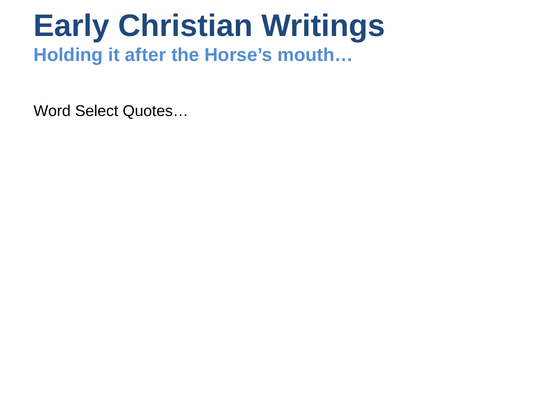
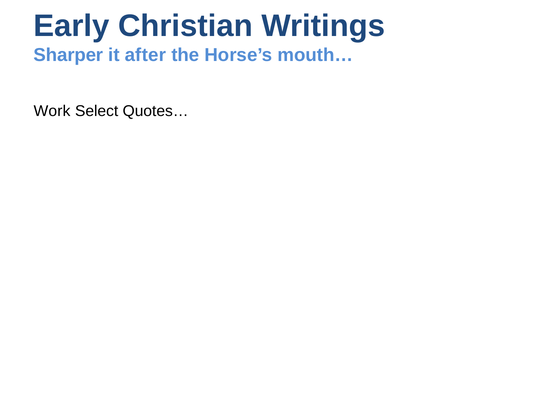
Holding: Holding -> Sharper (68, 55)
Word: Word -> Work (52, 111)
